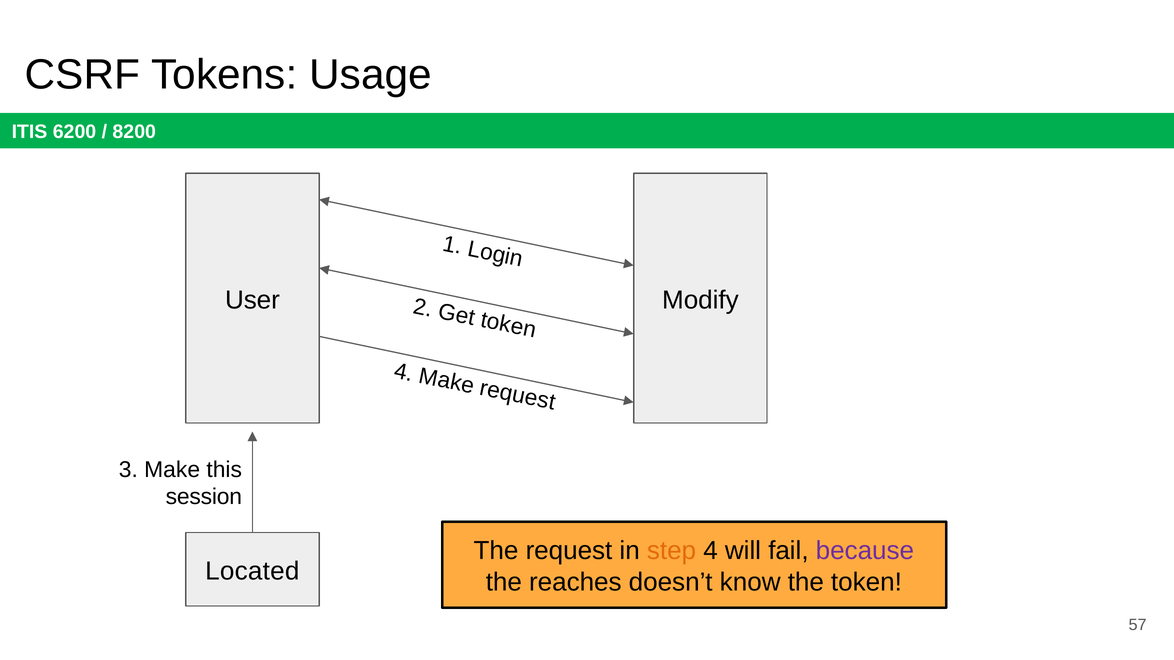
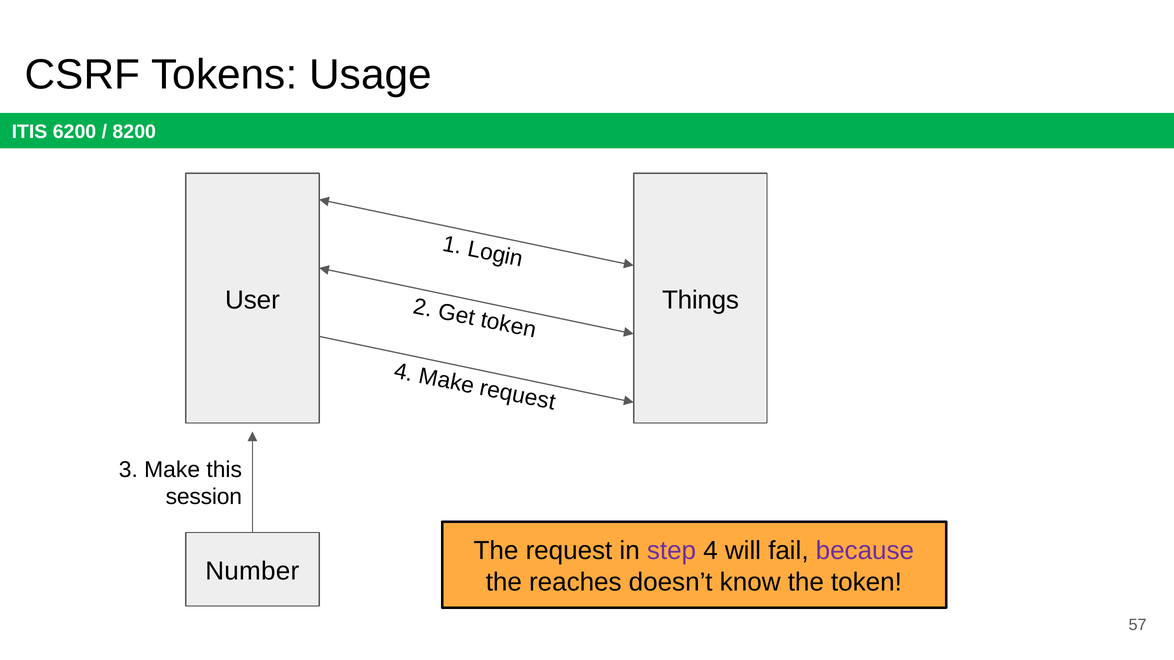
Modify: Modify -> Things (701, 300)
step colour: orange -> purple (672, 551)
Located: Located -> Number (252, 572)
